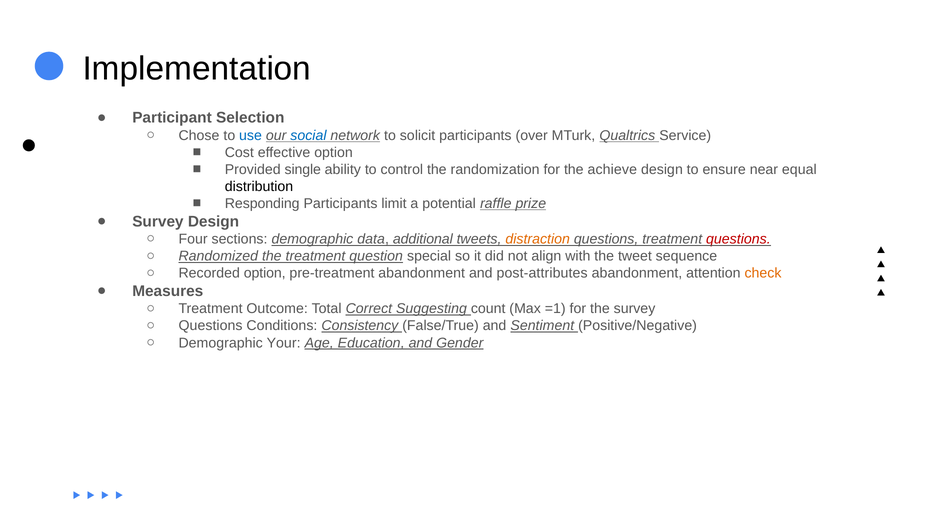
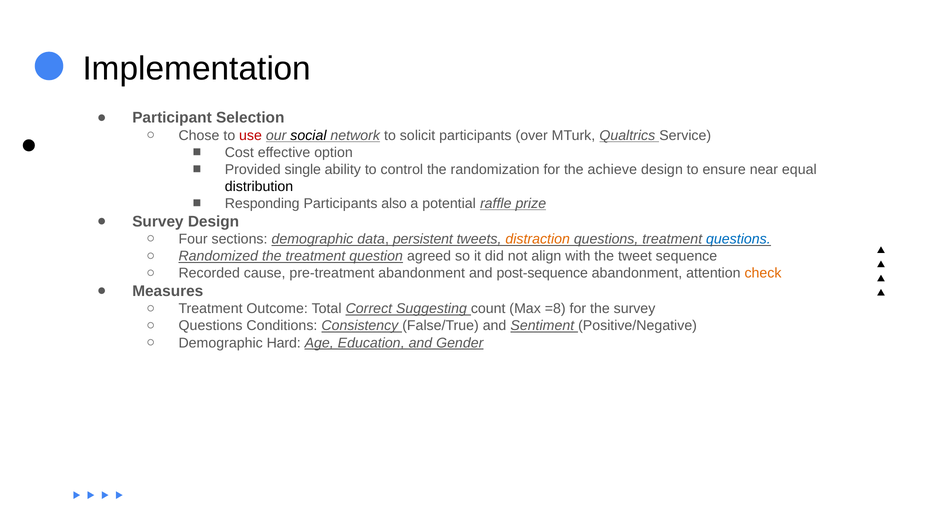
use colour: blue -> red (250, 135)
social colour: blue -> black (308, 135)
limit: limit -> also (394, 203)
additional: additional -> persistent (423, 239)
questions colour: red -> blue (738, 239)
special: special -> agreed (429, 256)
Recorded option: option -> cause (265, 273)
post-attributes: post-attributes -> post-sequence (542, 273)
=1: =1 -> =8 (555, 308)
Your: Your -> Hard (284, 342)
